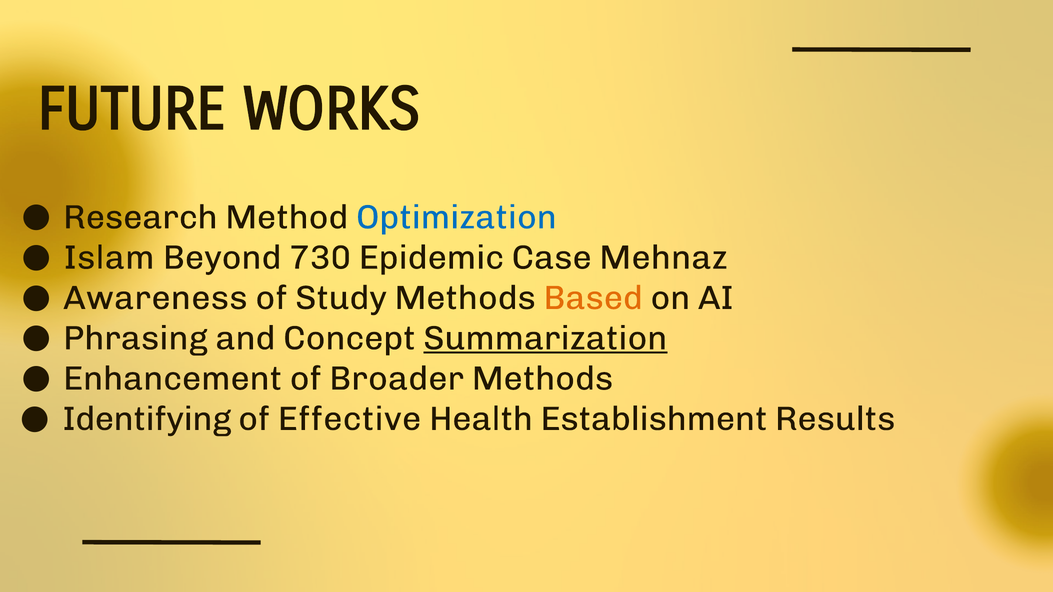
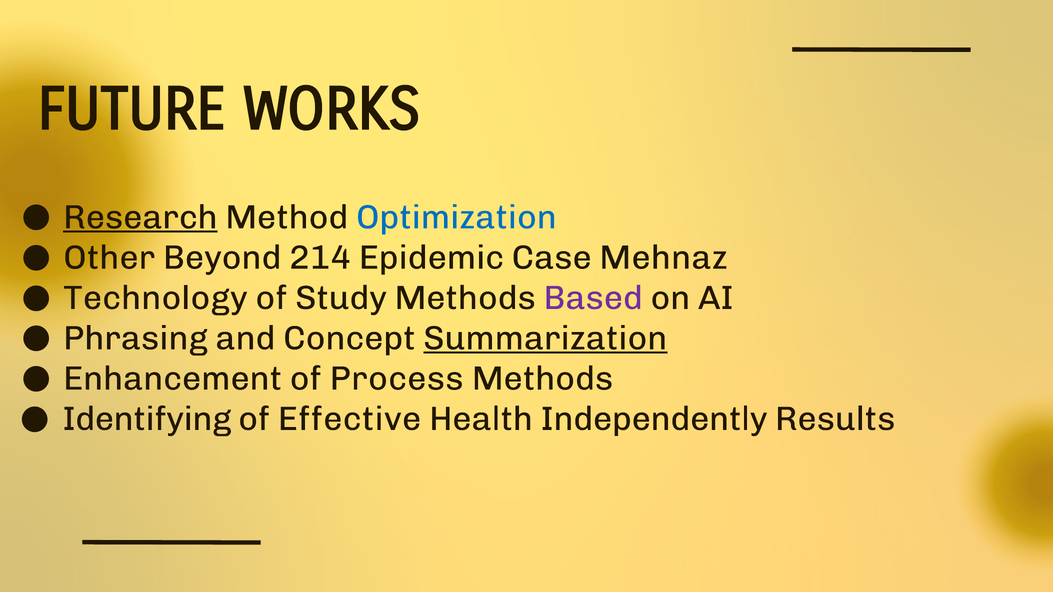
Research underline: none -> present (140, 217)
Islam: Islam -> Other (109, 258)
730: 730 -> 214 (320, 258)
Awareness: Awareness -> Technology (155, 298)
Based colour: orange -> purple (593, 298)
Broader: Broader -> Process (397, 379)
Establishment: Establishment -> Independently (654, 419)
